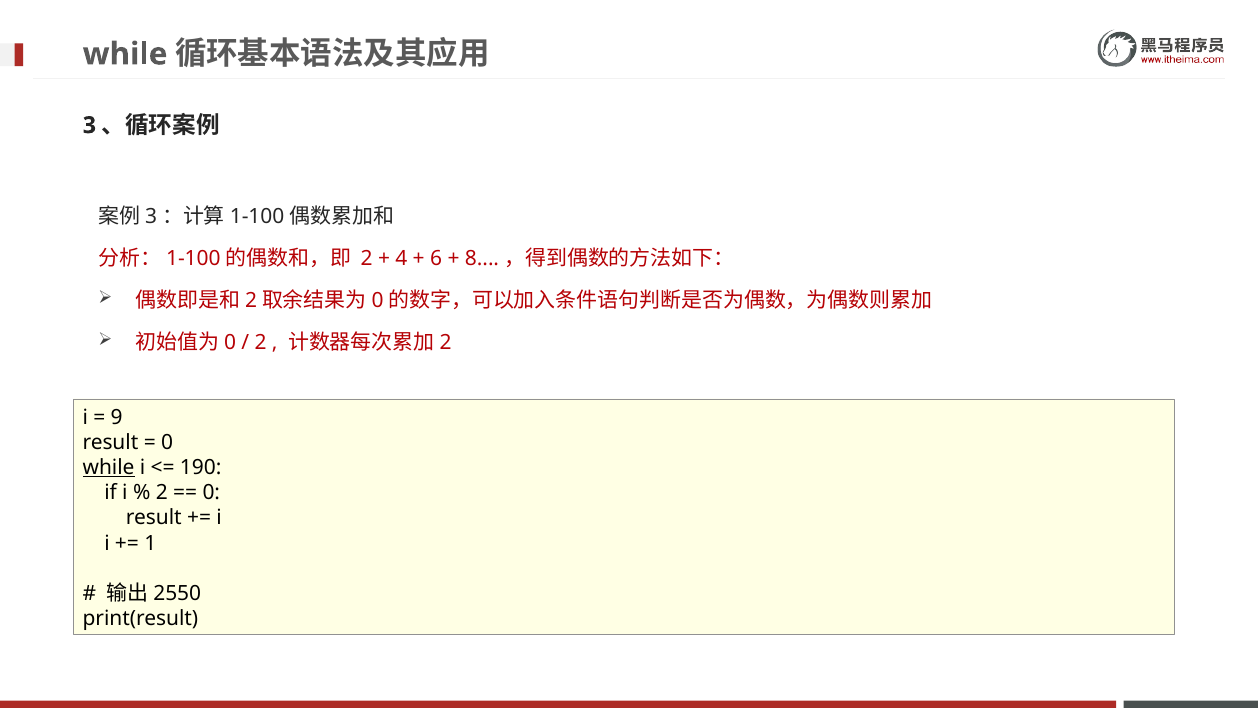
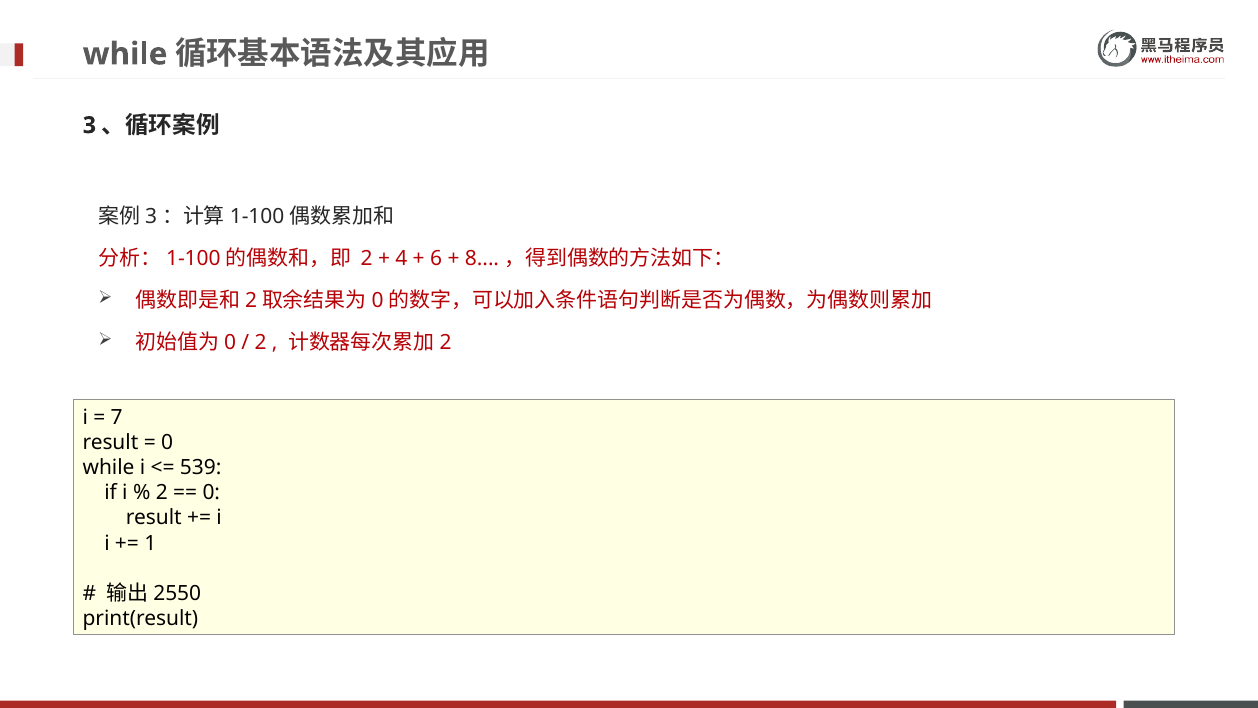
9: 9 -> 7 (117, 417)
while underline: present -> none (109, 467)
190: 190 -> 539 (201, 467)
